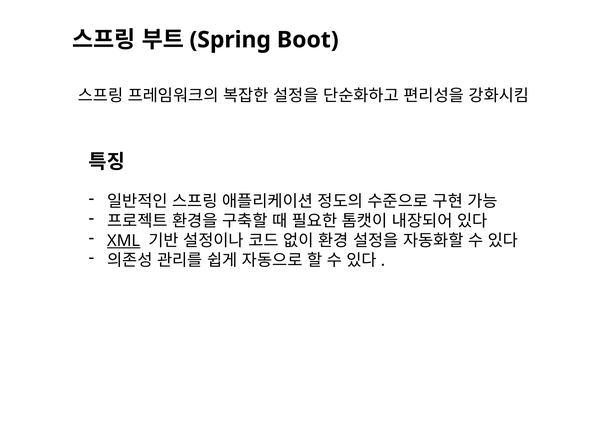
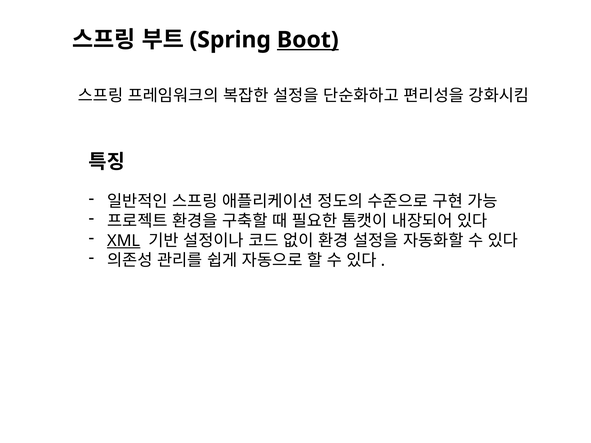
Boot underline: none -> present (308, 40)
